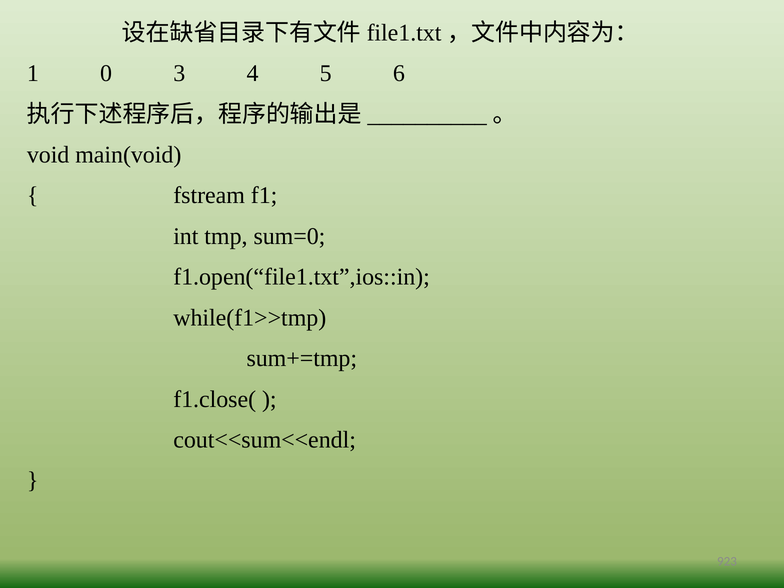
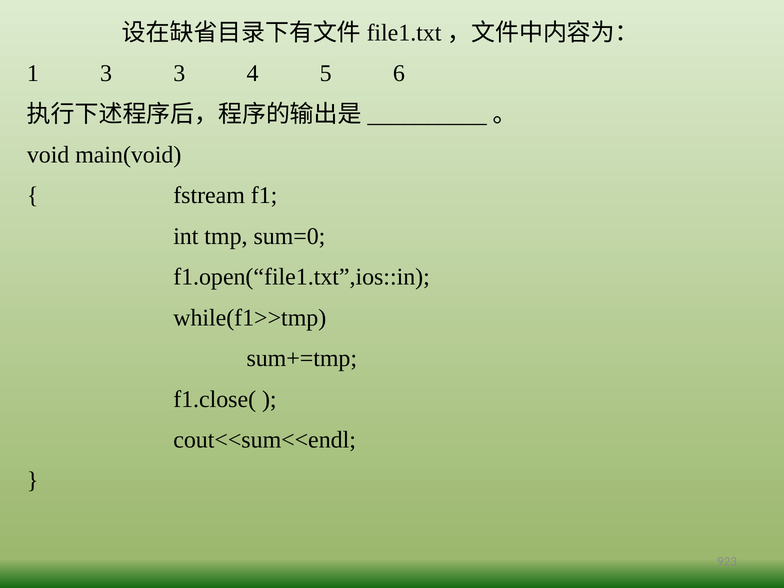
1 0: 0 -> 3 (106, 73)
